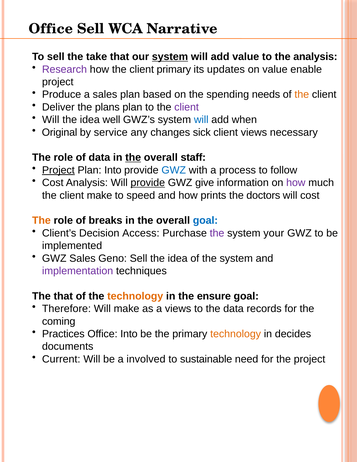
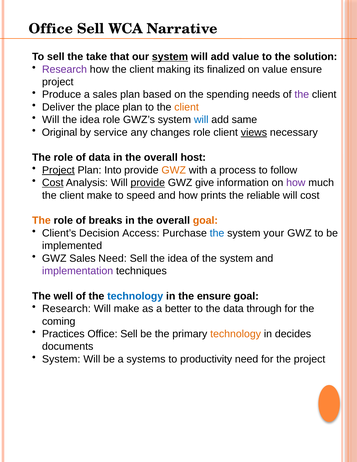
the analysis: analysis -> solution (315, 57)
client primary: primary -> making (174, 69)
updates: updates -> finalized (226, 69)
value enable: enable -> ensure (306, 69)
the colour: orange -> purple (302, 95)
plans: plans -> place (107, 107)
client colour: purple -> orange (187, 107)
idea well: well -> role (111, 120)
when: when -> same (244, 120)
changes sick: sick -> role (202, 132)
views underline: none -> present (254, 132)
the underline: present -> none (133, 158)
staff: staff -> host (193, 158)
GWZ colour: blue -> orange (174, 170)
Cost underline: none -> present (53, 183)
doctors: doctors -> reliable (263, 195)
goal colour: blue -> orange (205, 221)
the colour: purple -> blue (217, 233)
Sales Geno: Geno -> Need (113, 258)
The that: that -> well (63, 296)
technology colour: orange -> blue (135, 296)
Therefore: Therefore -> Research (66, 309)
a views: views -> better (178, 309)
records: records -> through (264, 309)
Into: Into -> Sell (129, 334)
Current: Current -> System (61, 359)
involved: involved -> systems (146, 359)
sustainable: sustainable -> productivity (206, 359)
